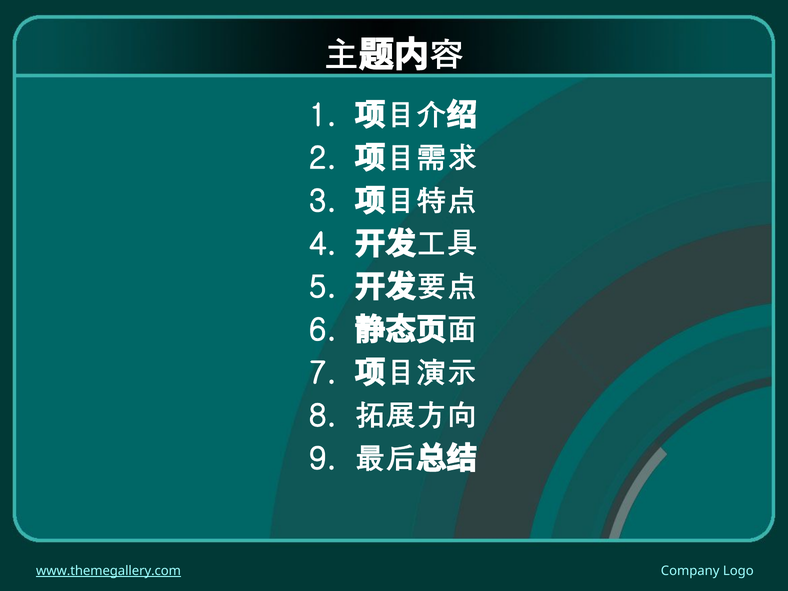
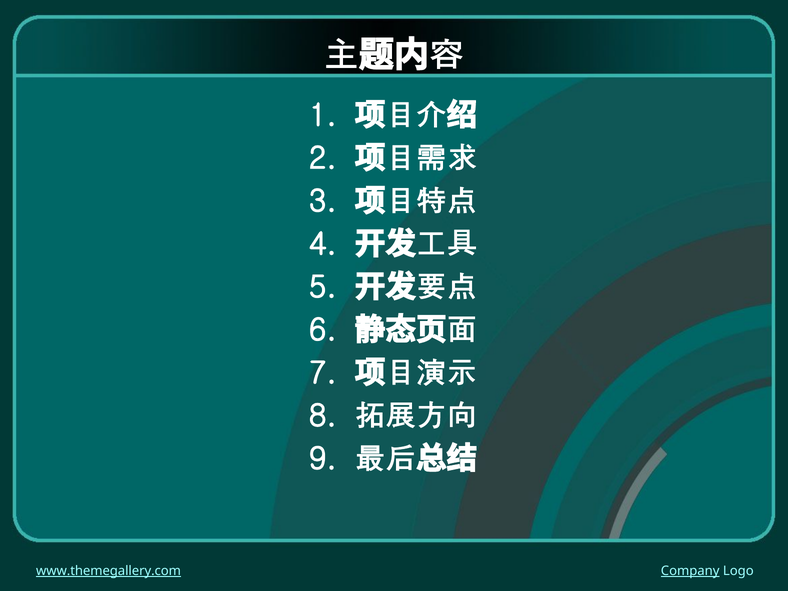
Company underline: none -> present (690, 571)
